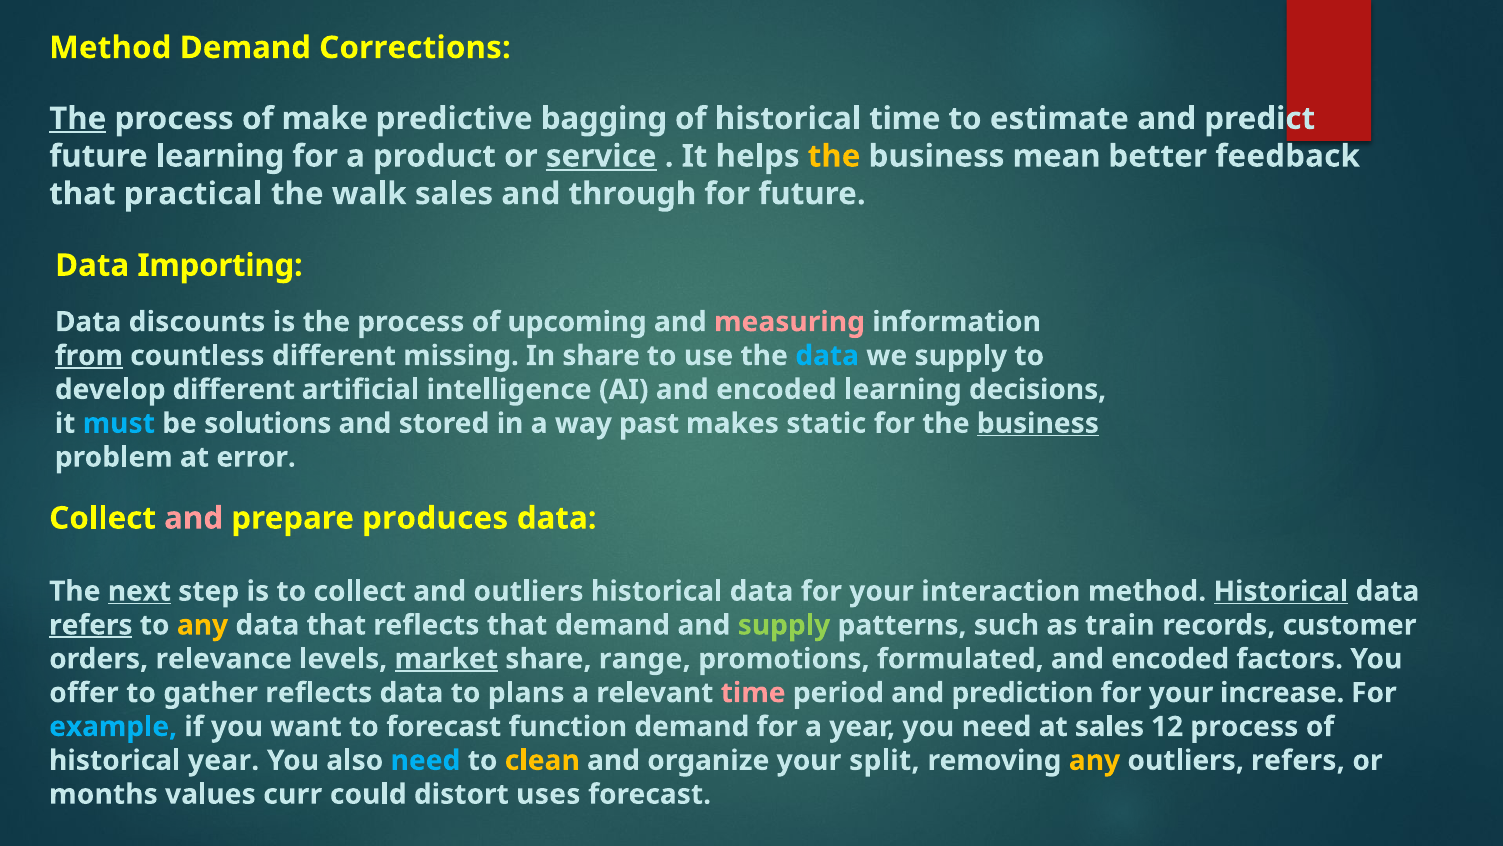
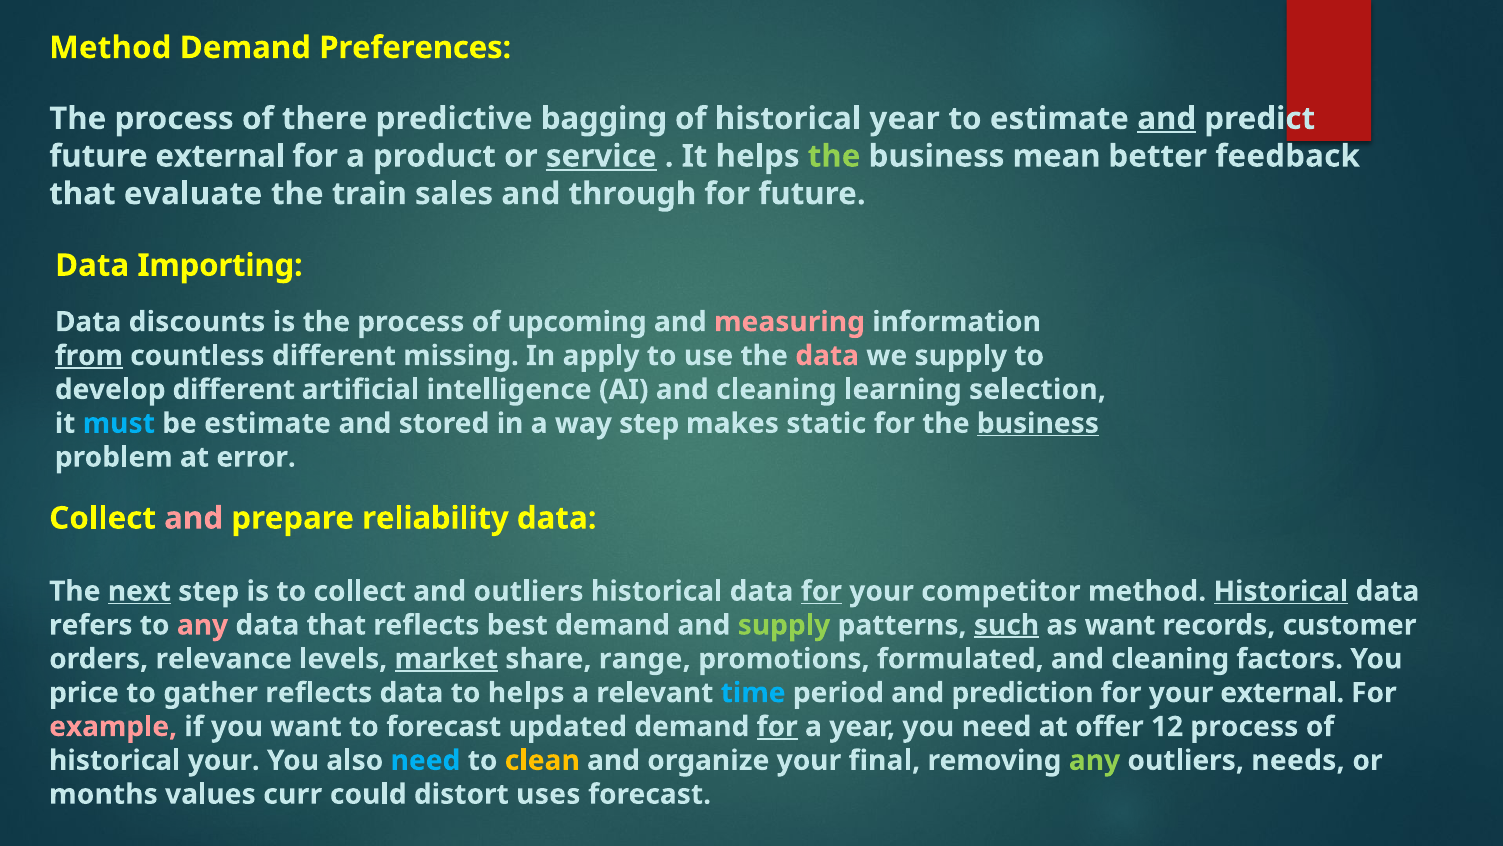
Corrections: Corrections -> Preferences (415, 48)
The underline: present -> none (78, 119)
make: make -> there (325, 119)
historical time: time -> year (905, 119)
and underline: none -> present (1167, 119)
future learning: learning -> external (220, 156)
the colour: yellow -> light green (834, 156)
practical: practical -> evaluate (193, 194)
walk: walk -> train (369, 194)
In share: share -> apply (601, 356)
data colour: light blue -> pink (827, 356)
AI and encoded: encoded -> cleaning (776, 389)
decisions: decisions -> selection (1037, 389)
be solutions: solutions -> estimate (268, 423)
way past: past -> step (649, 423)
produces: produces -> reliability (435, 518)
for underline: none -> present (821, 591)
interaction: interaction -> competitor (1001, 591)
refers underline: present -> none (91, 625)
any colour: yellow -> pink (202, 625)
reflects that: that -> best (517, 625)
such underline: none -> present (1006, 625)
as train: train -> want (1120, 625)
encoded: encoded -> cleaning (1170, 659)
offer: offer -> price (84, 692)
to plans: plans -> helps (526, 692)
time colour: pink -> light blue (753, 692)
your increase: increase -> external (1282, 692)
example colour: light blue -> pink (113, 726)
function: function -> updated (568, 726)
for underline: none -> present (777, 726)
at sales: sales -> offer (1109, 726)
historical year: year -> your (224, 760)
split: split -> final (884, 760)
any colour: yellow -> light green (1094, 760)
outliers refers: refers -> needs (1298, 760)
